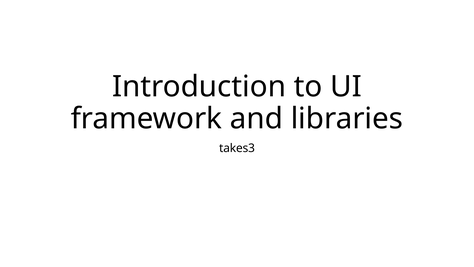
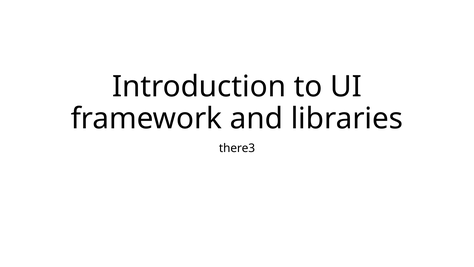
takes3: takes3 -> there3 (237, 148)
